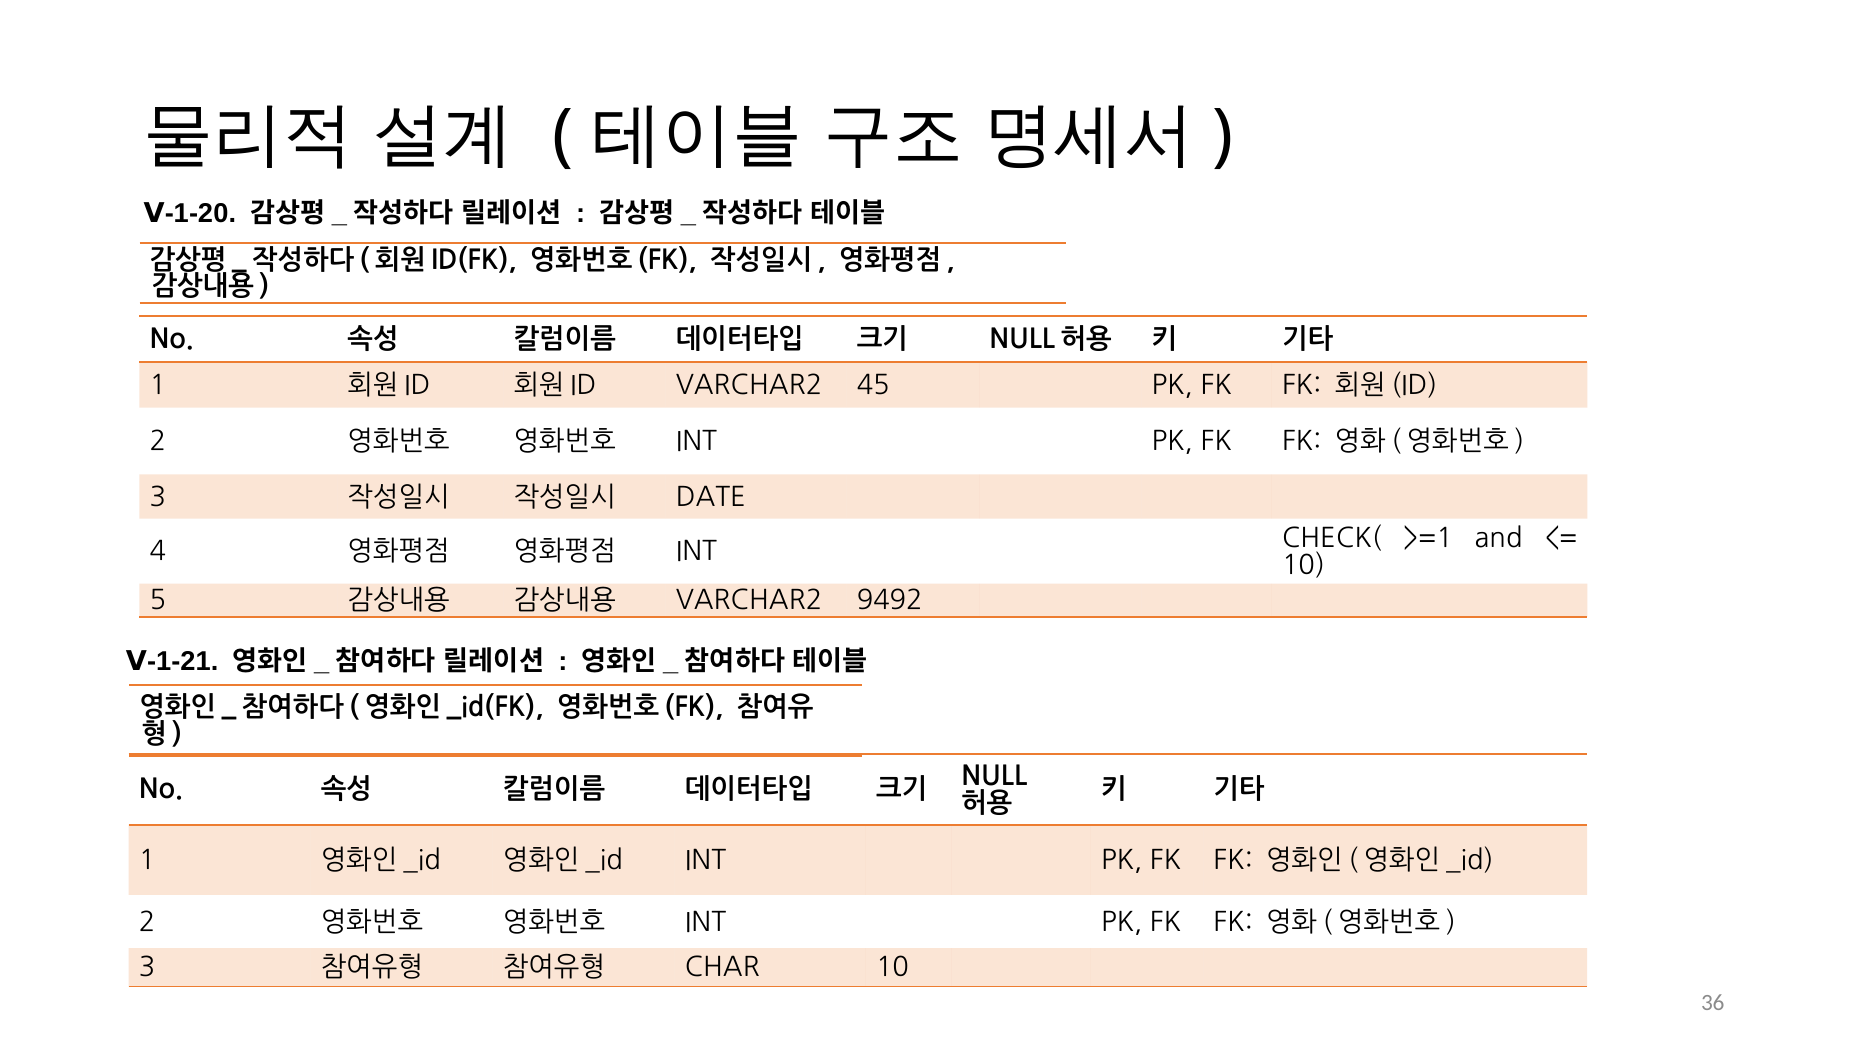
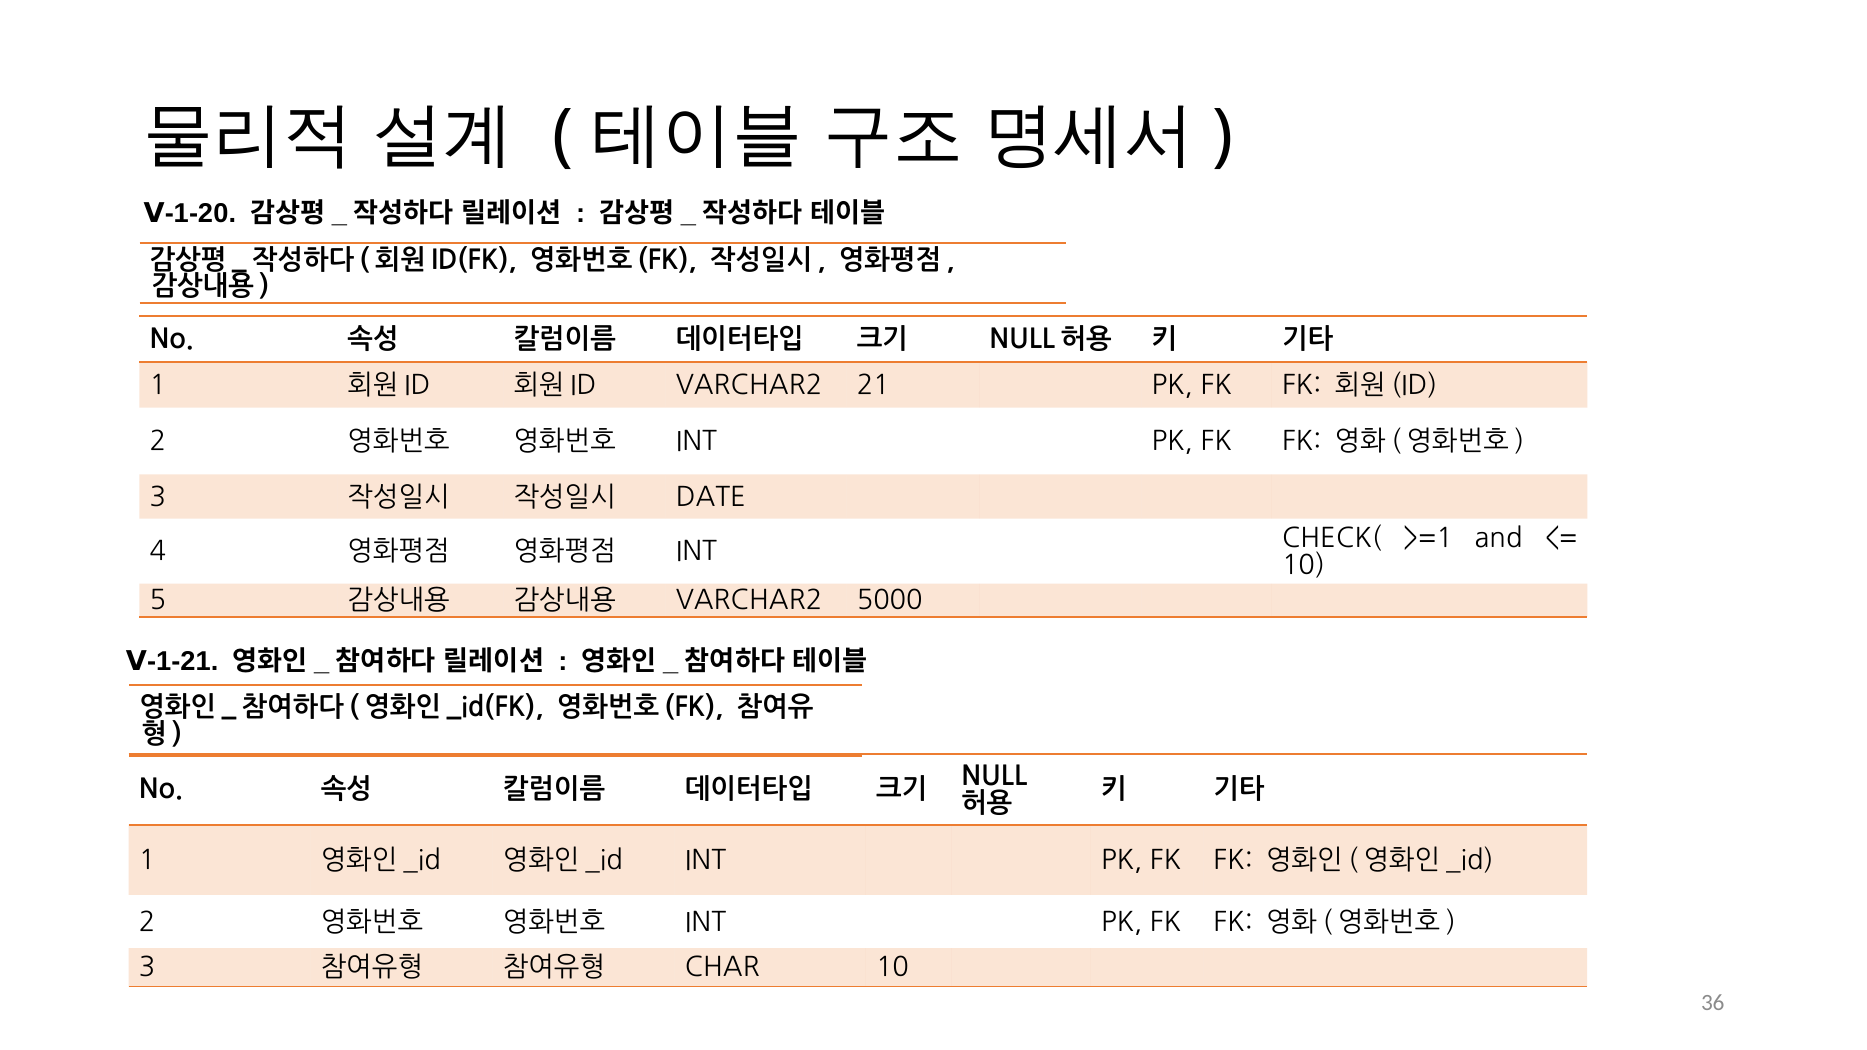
45: 45 -> 21 (873, 385)
9492: 9492 -> 5000 (890, 601)
